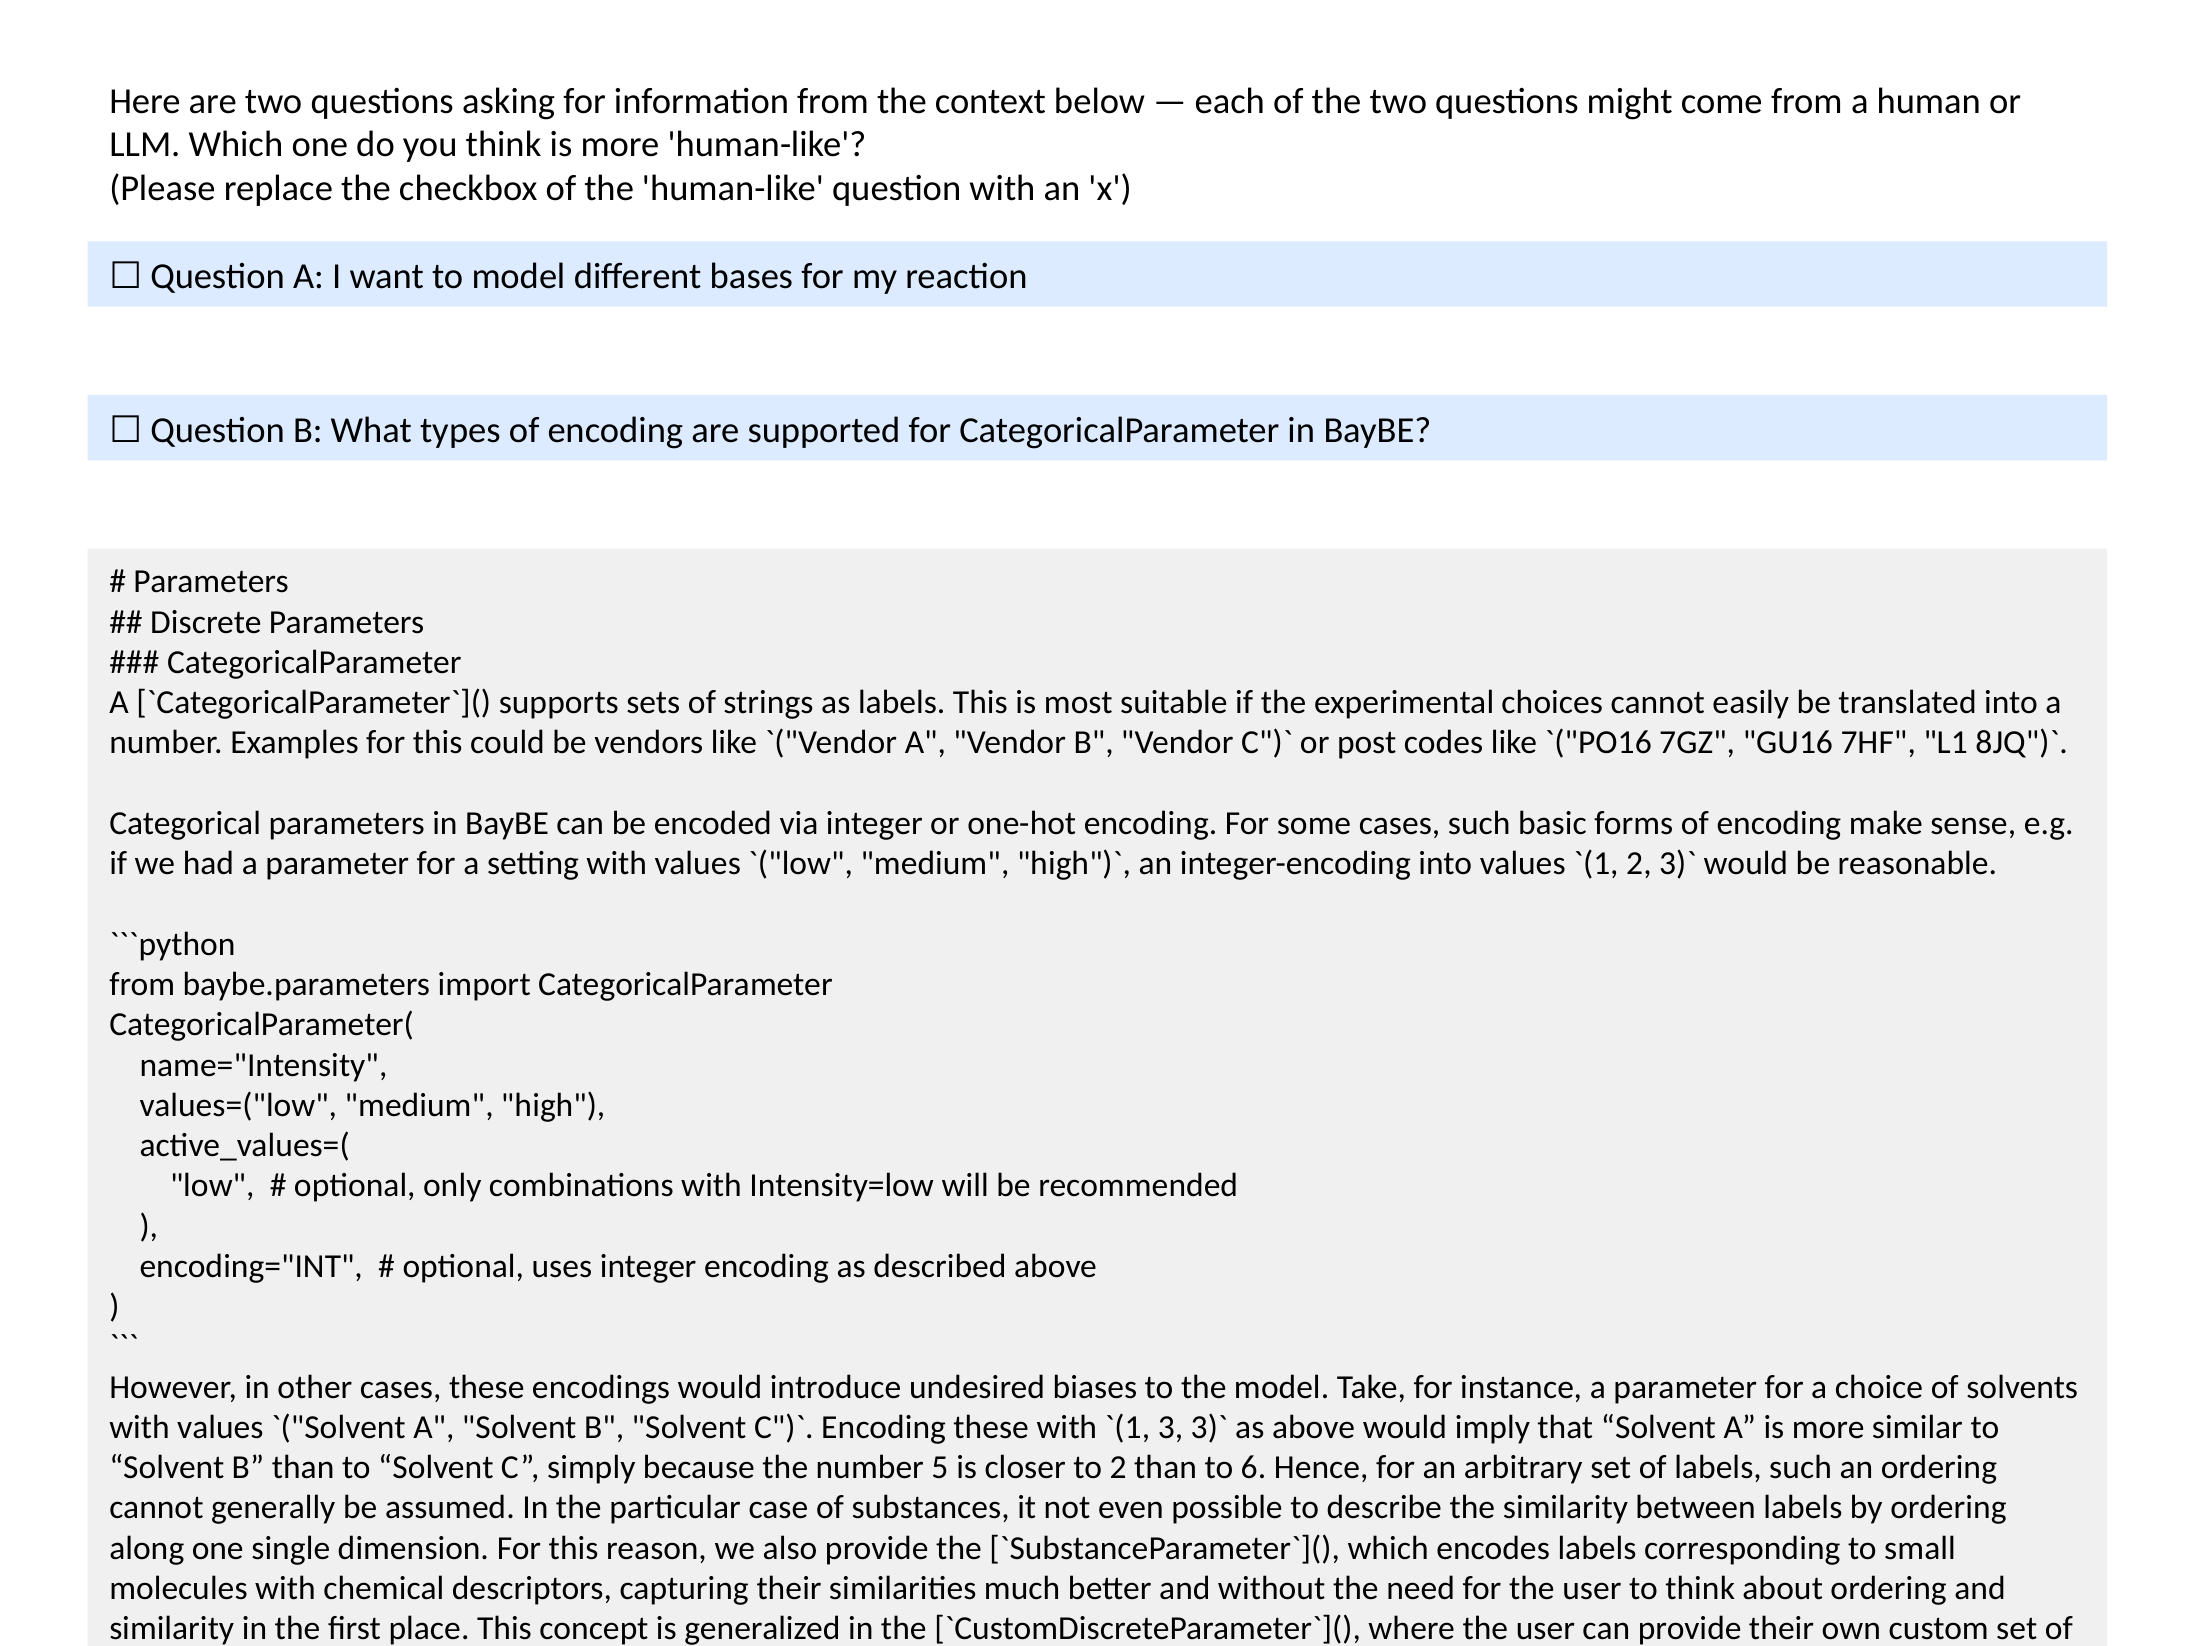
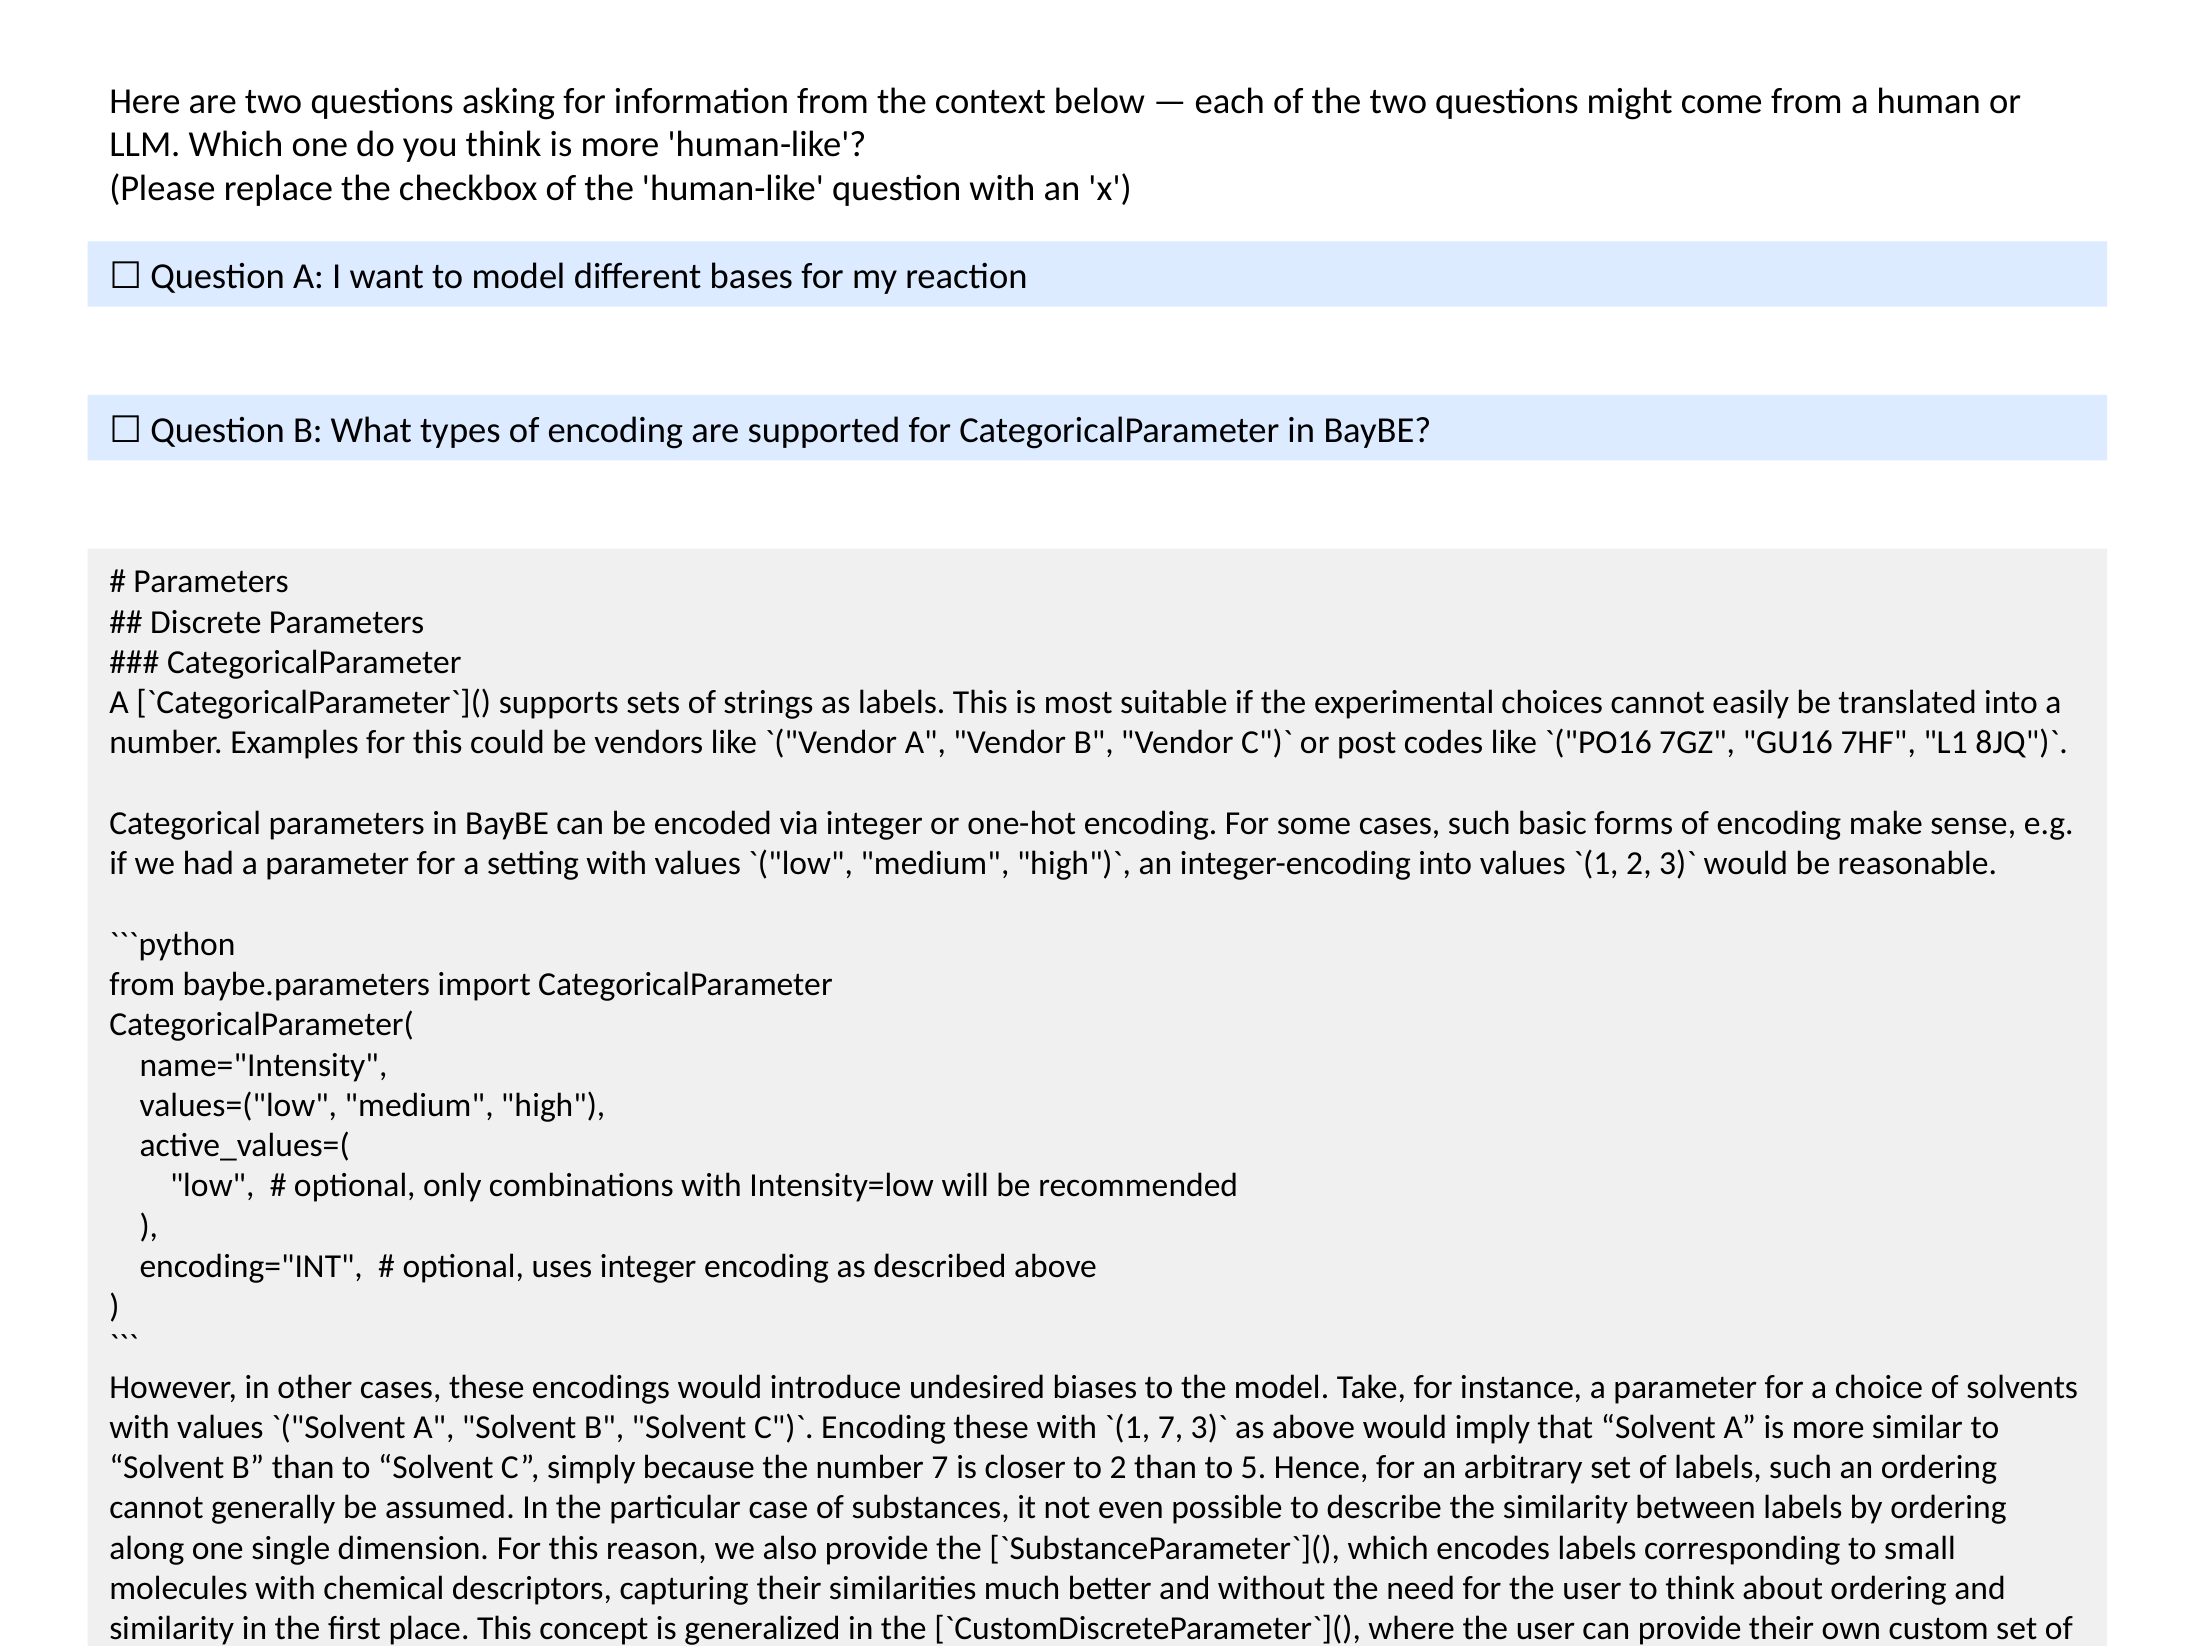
3: 3 -> 7 (1171, 1428)
number 5: 5 -> 7 (940, 1468)
6: 6 -> 5 (1253, 1468)
